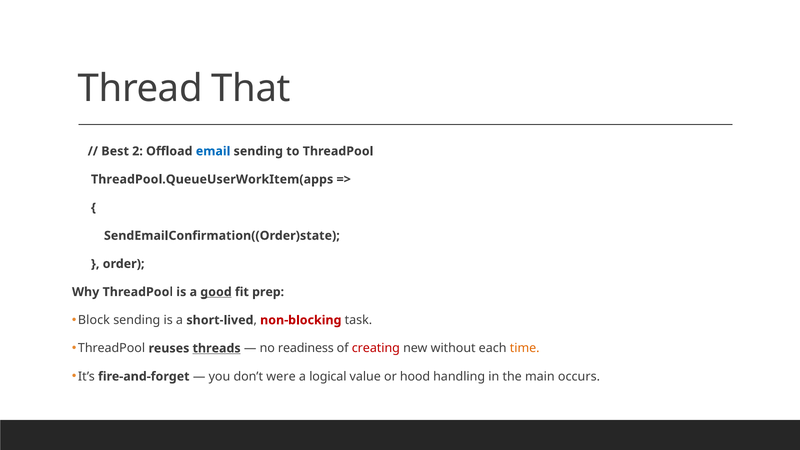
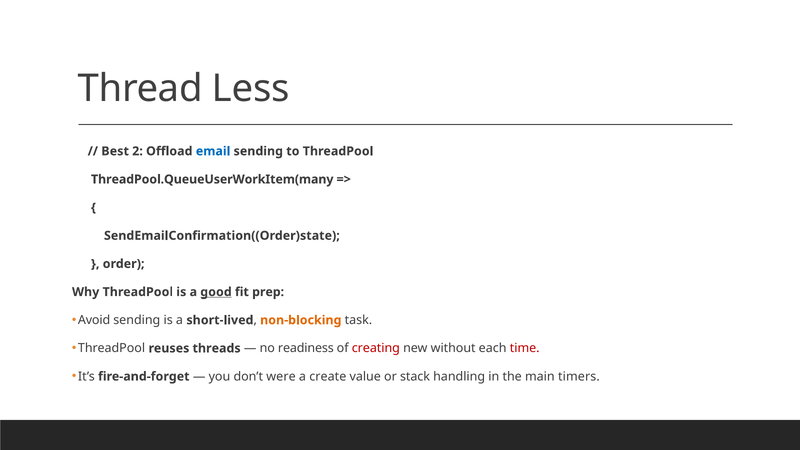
That: That -> Less (251, 89)
ThreadPool.QueueUserWorkItem(apps: ThreadPool.QueueUserWorkItem(apps -> ThreadPool.QueueUserWorkItem(many (212, 179)
Block: Block -> Avoid (94, 320)
non-blocking colour: red -> orange (301, 320)
threads underline: present -> none (217, 348)
time colour: orange -> red (525, 348)
logical: logical -> create (328, 376)
hood: hood -> stack (415, 376)
occurs: occurs -> timers (579, 376)
